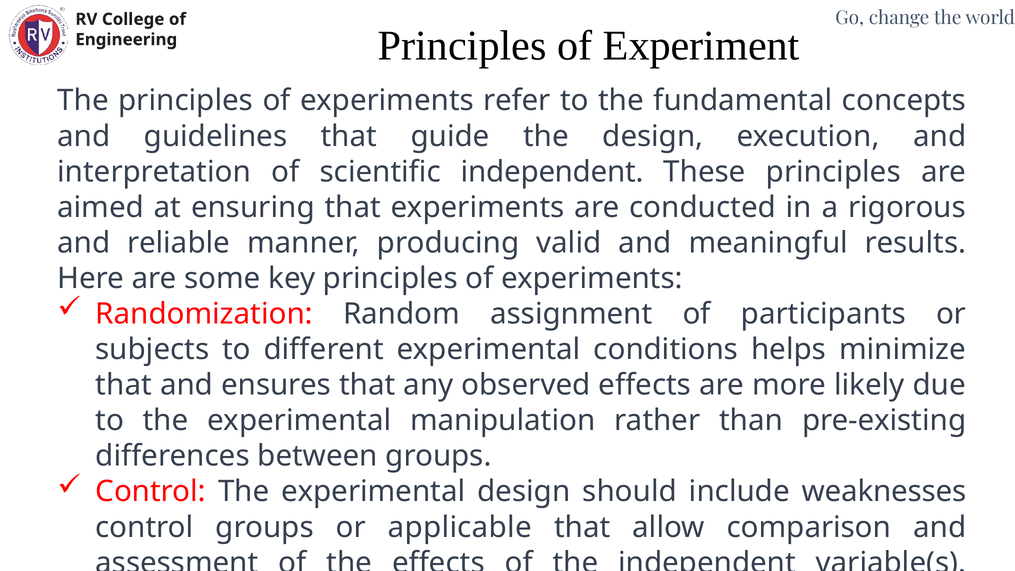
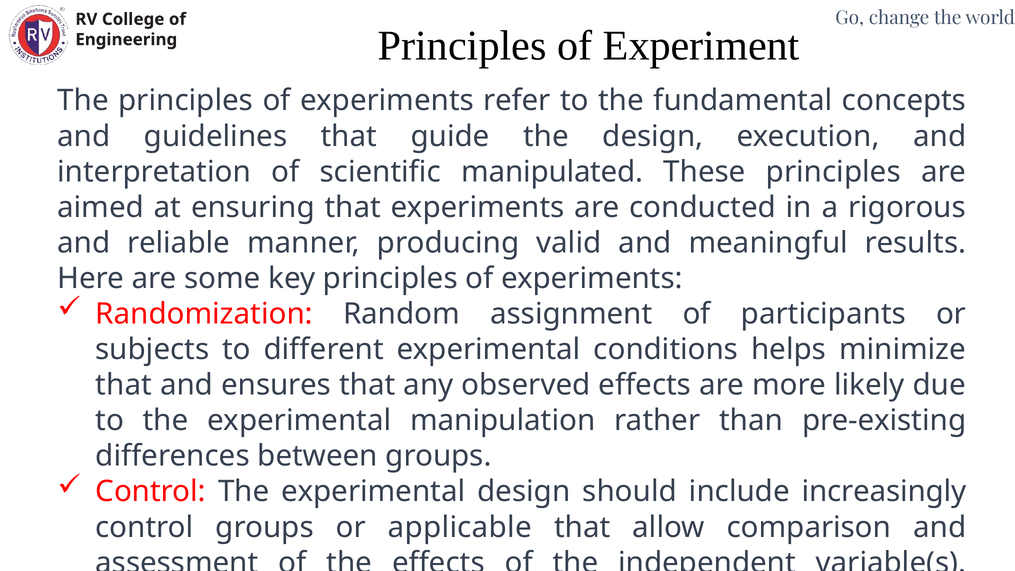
scientific independent: independent -> manipulated (552, 172)
weaknesses: weaknesses -> increasingly (884, 492)
